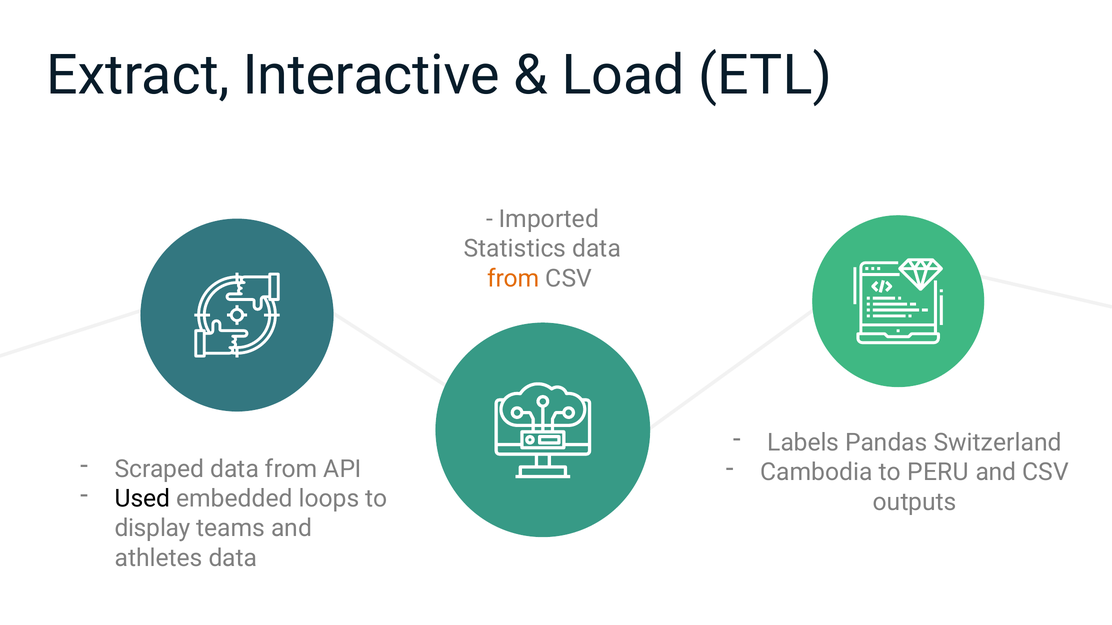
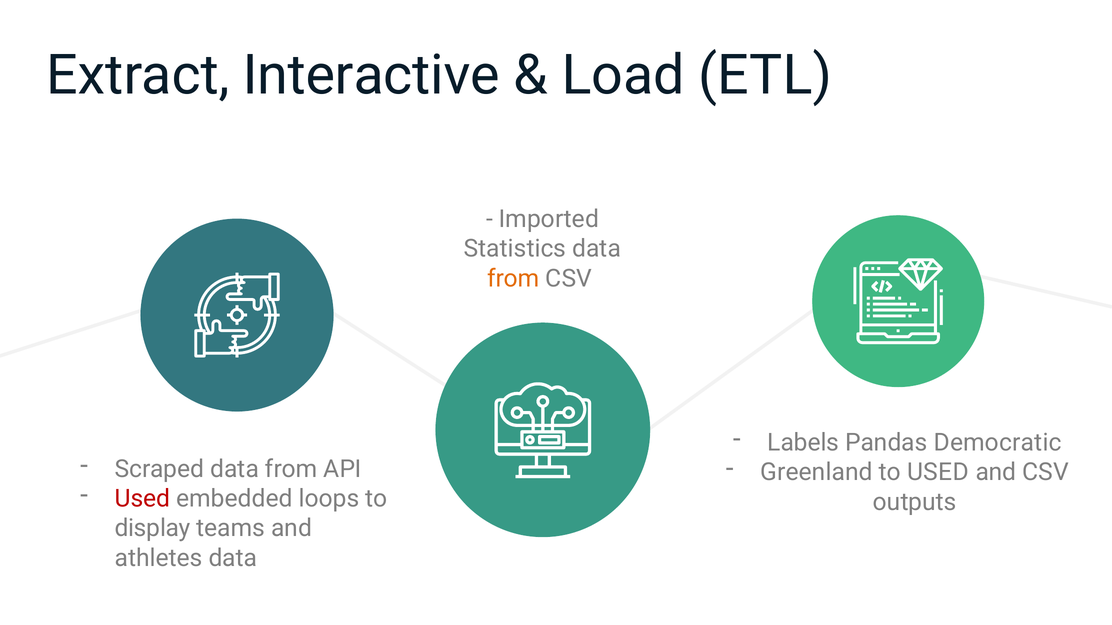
Switzerland: Switzerland -> Democratic (998, 443)
Cambodia: Cambodia -> Greenland (816, 473)
to PERU: PERU -> USED (938, 473)
Used colour: black -> red (143, 499)
